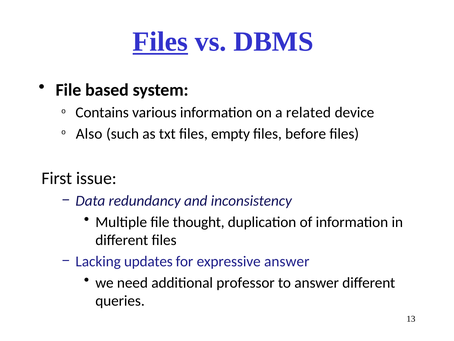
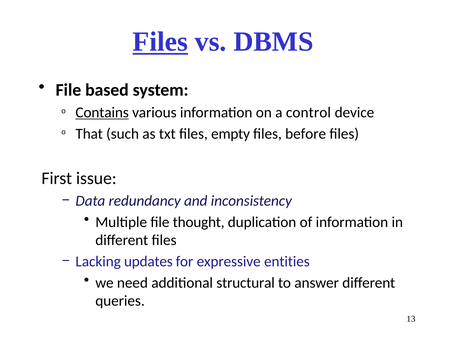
Contains underline: none -> present (102, 112)
related: related -> control (308, 112)
Also: Also -> That (89, 133)
expressive answer: answer -> entities (287, 261)
professor: professor -> structural (246, 282)
